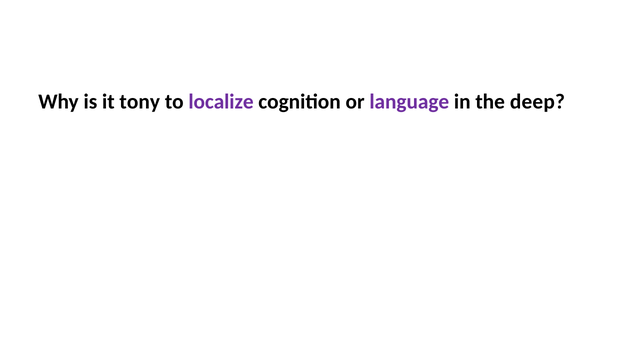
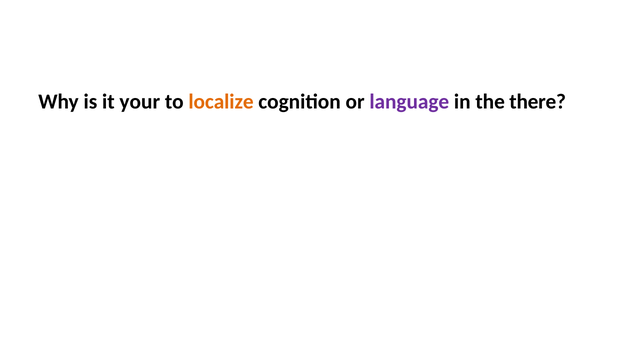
tony: tony -> your (140, 101)
localize colour: purple -> orange (221, 101)
deep: deep -> there (538, 101)
